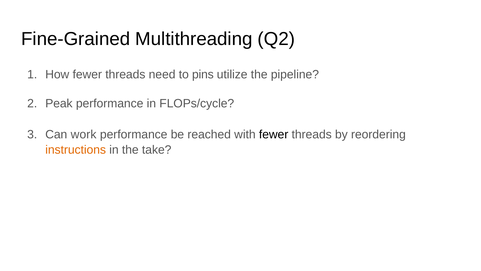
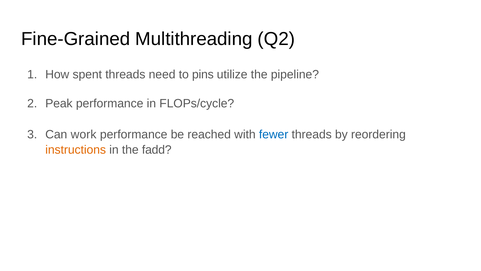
How fewer: fewer -> spent (87, 74)
fewer colour: black -> blue (274, 134)
take: take -> fadd (157, 150)
